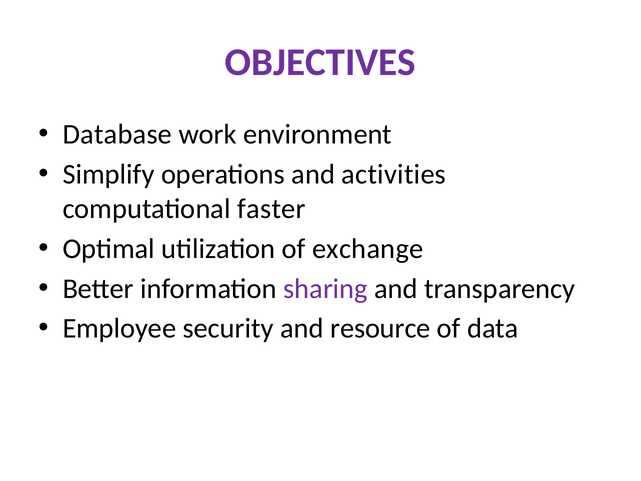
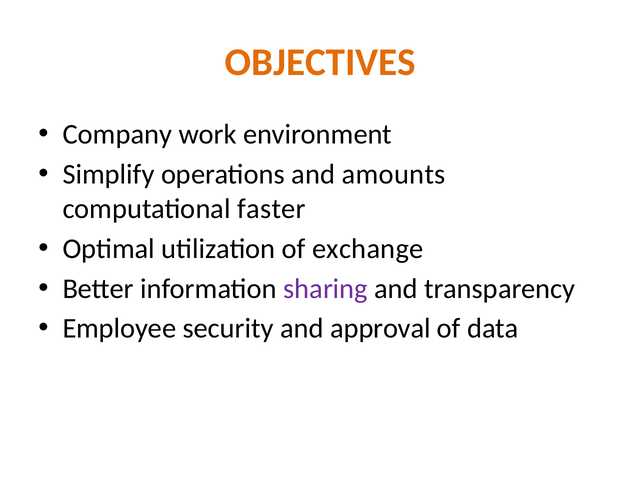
OBJECTIVES colour: purple -> orange (320, 62)
Database: Database -> Company (117, 134)
activities: activities -> amounts (394, 174)
resource: resource -> approval (380, 328)
